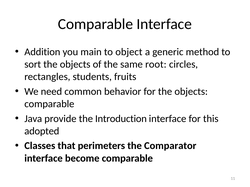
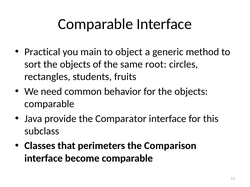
Addition: Addition -> Practical (42, 52)
Introduction: Introduction -> Comparator (121, 119)
adopted: adopted -> subclass (42, 131)
Comparator: Comparator -> Comparison (170, 146)
